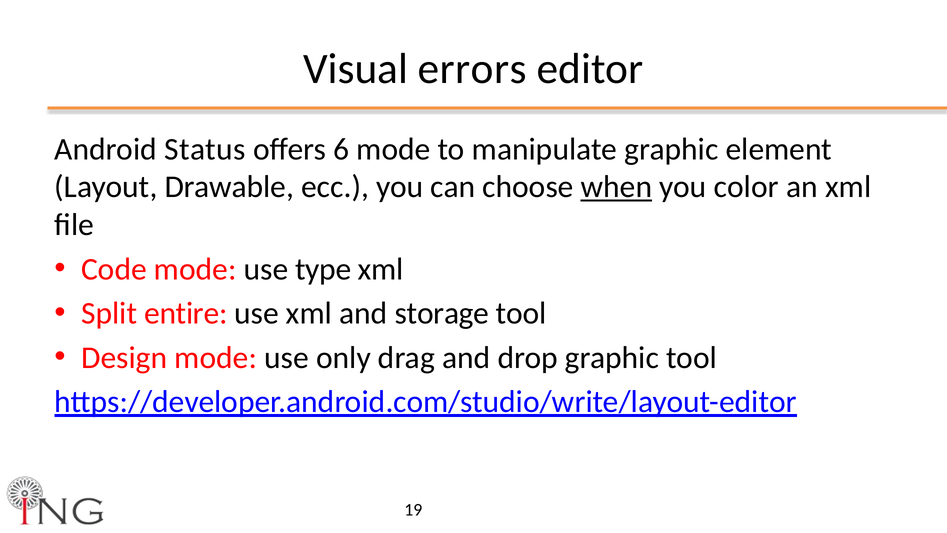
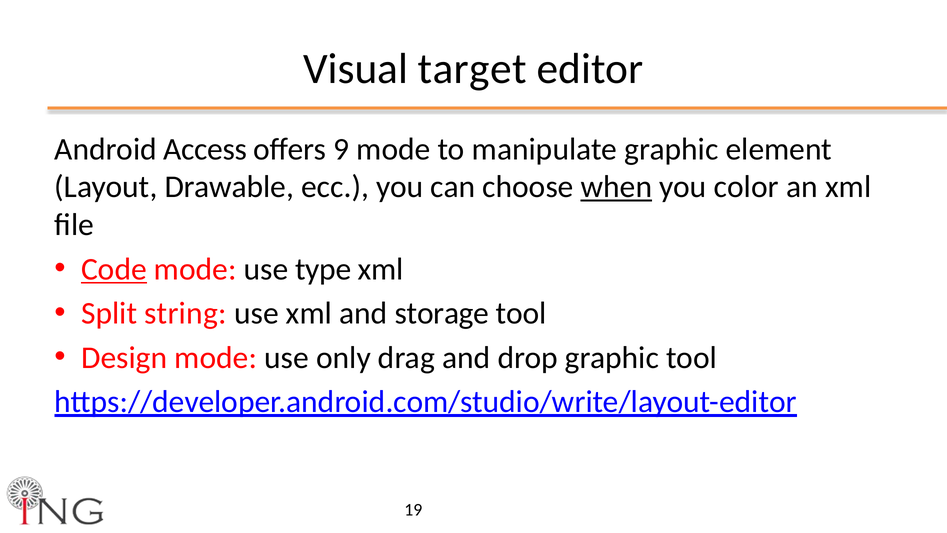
errors: errors -> target (472, 69)
Status: Status -> Access (205, 149)
6: 6 -> 9 (341, 149)
Code underline: none -> present (114, 269)
entire: entire -> string (186, 313)
